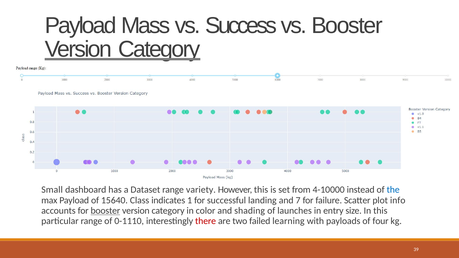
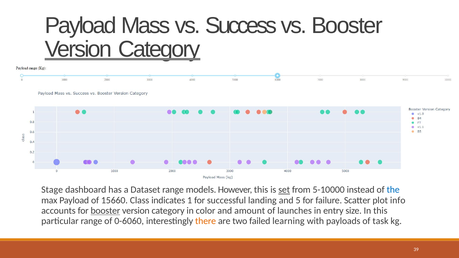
Small: Small -> Stage (52, 190)
variety: variety -> models (201, 190)
set underline: none -> present (284, 190)
4-10000: 4-10000 -> 5-10000 (329, 190)
15640: 15640 -> 15660 (114, 200)
7: 7 -> 5 (298, 200)
shading: shading -> amount (250, 211)
0-1110: 0-1110 -> 0-6060 (129, 221)
there colour: red -> orange (206, 221)
four: four -> task (381, 221)
